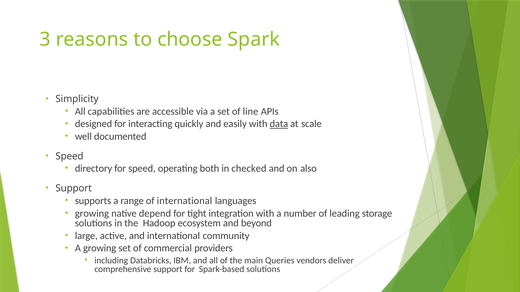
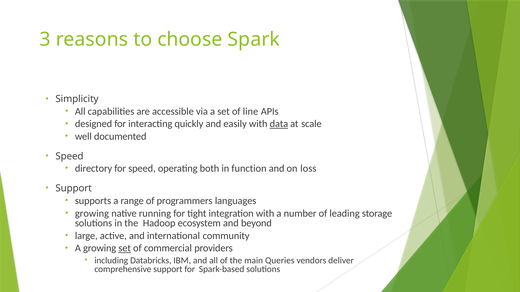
checked: checked -> function (249, 169)
also: also -> loss (308, 169)
of international: international -> programmers (185, 201)
depend: depend -> running (155, 214)
set underline: none -> present (125, 249)
